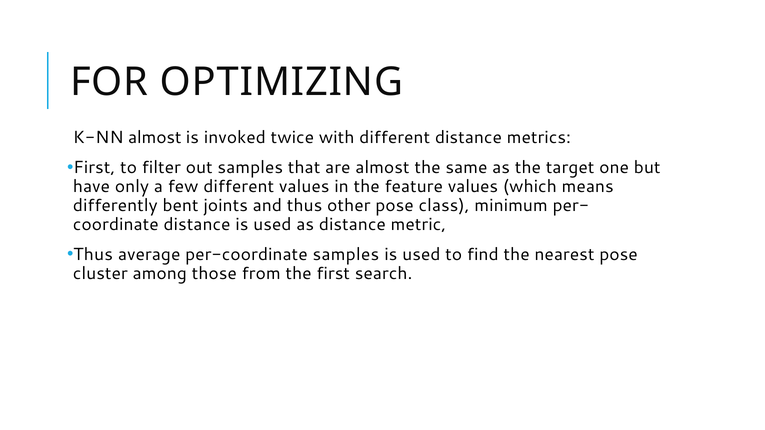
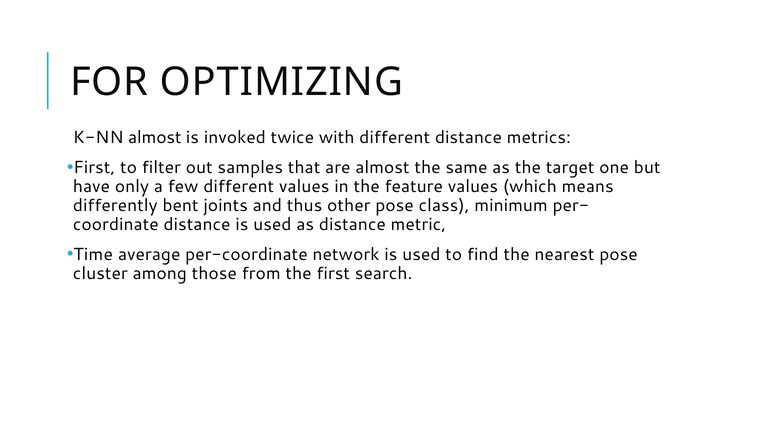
Thus: Thus -> Time (93, 255)
per-coordinate samples: samples -> network (346, 255)
